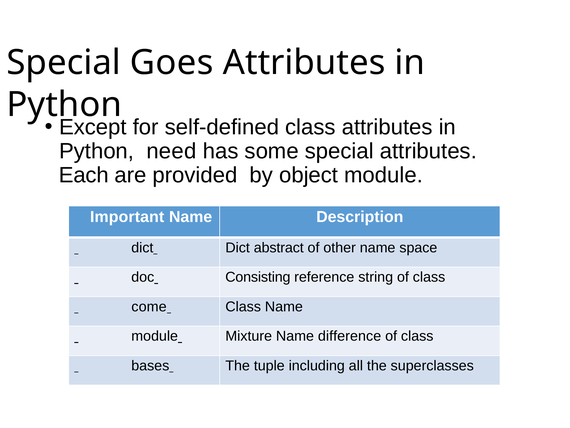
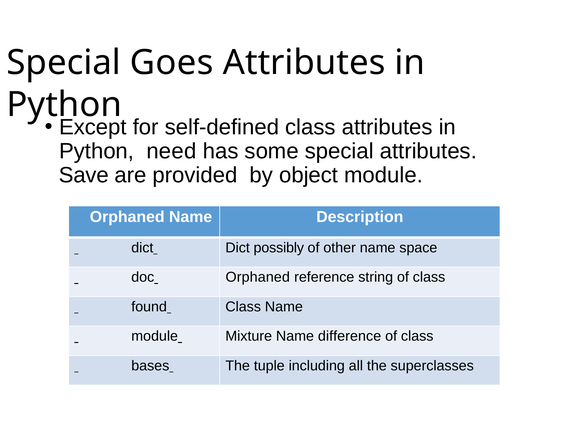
Each: Each -> Save (84, 175)
Important: Important -> Orphaned (127, 217)
abstract: abstract -> possibly (279, 247)
doc Consisting: Consisting -> Orphaned (258, 277)
come: come -> found (149, 306)
